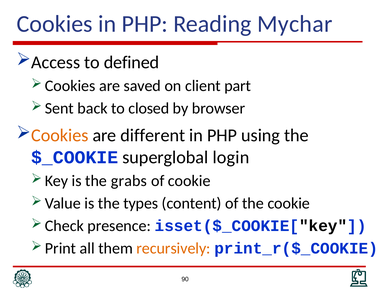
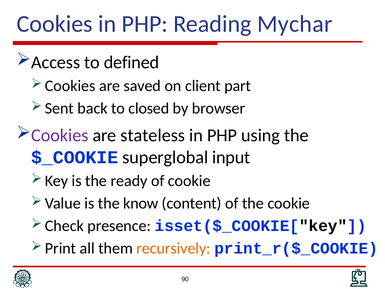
Cookies colour: orange -> purple (60, 135)
different: different -> stateless (153, 135)
login: login -> input (231, 157)
grabs: grabs -> ready (129, 181)
types: types -> know (141, 203)
